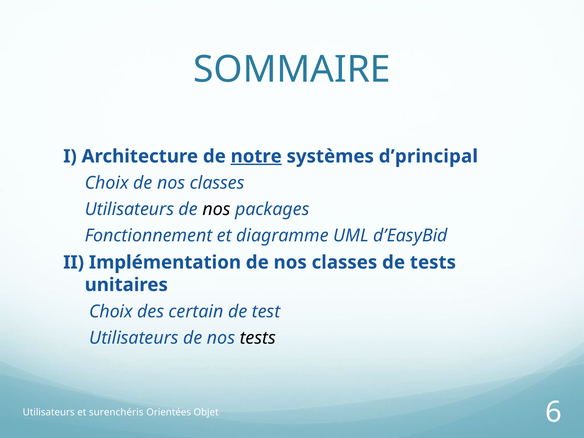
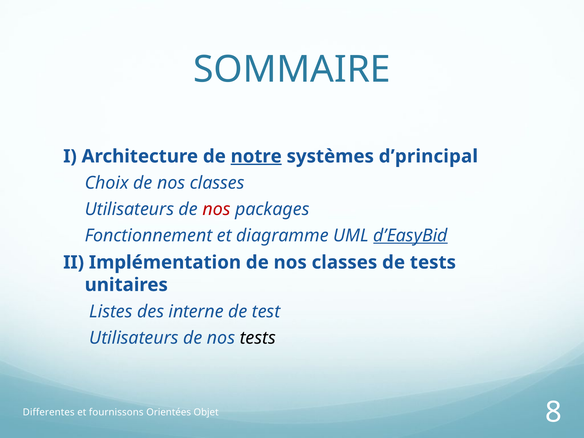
nos colour: black -> red (216, 209)
d’EasyBid underline: none -> present (410, 236)
Choix: Choix -> Listes (111, 312)
certain: certain -> interne (196, 312)
Utilisateurs: Utilisateurs -> Differentes (49, 412)
surenchéris: surenchéris -> fournissons (116, 412)
6: 6 -> 8 (554, 412)
